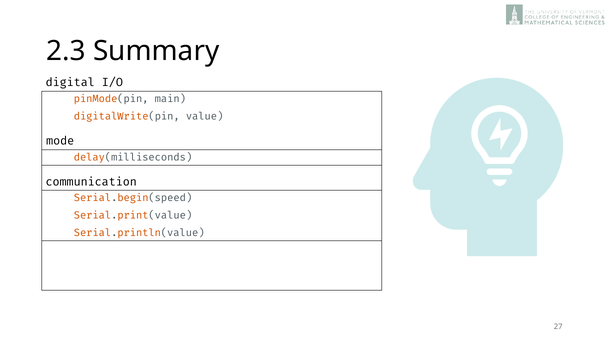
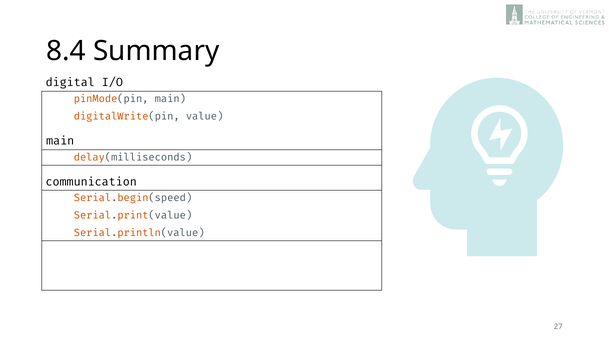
2.3: 2.3 -> 8.4 (66, 51)
mode: mode -> main (60, 141)
